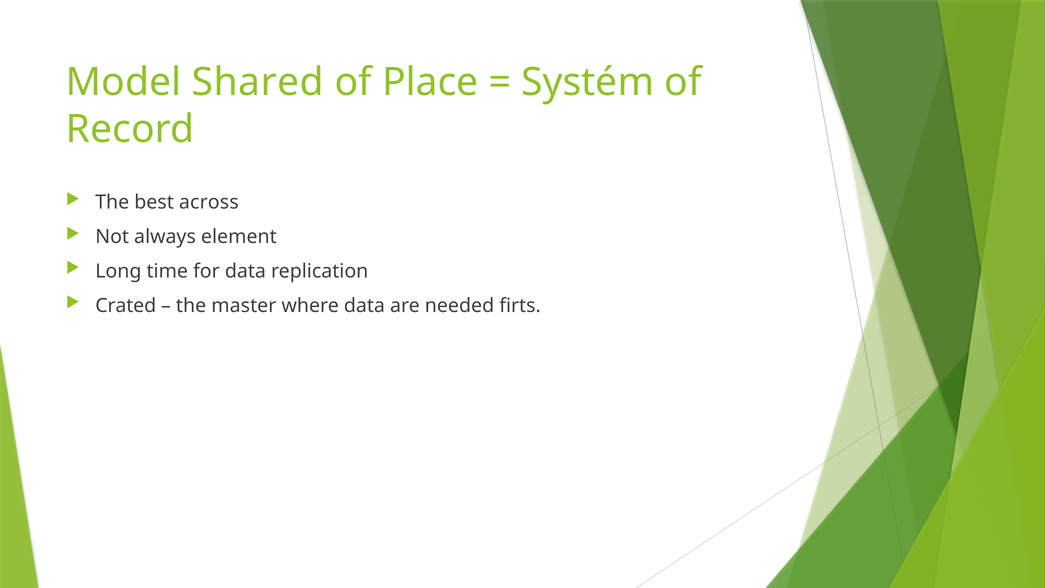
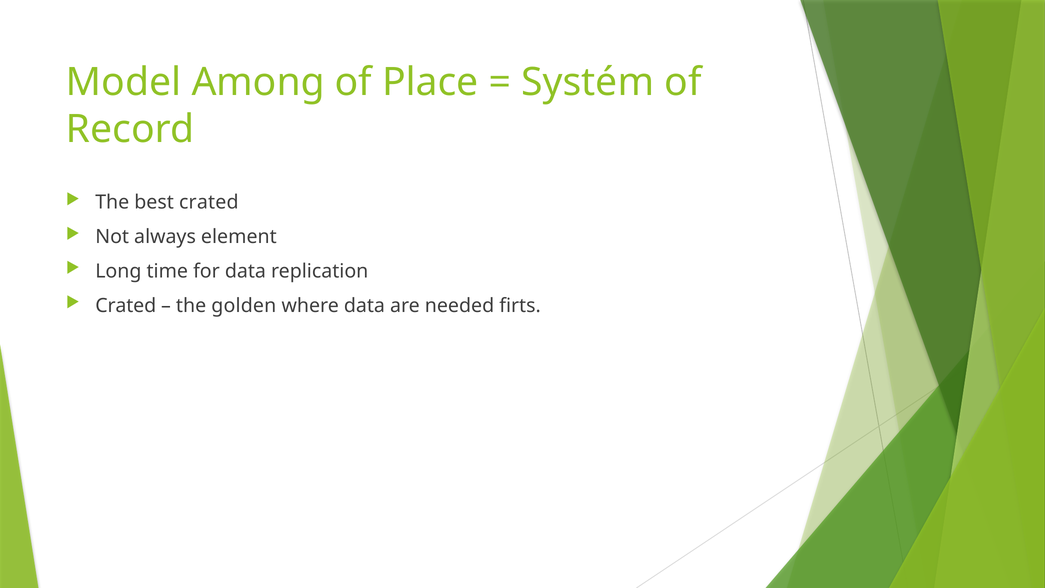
Shared: Shared -> Among (258, 82)
best across: across -> crated (209, 202)
master: master -> golden (244, 305)
